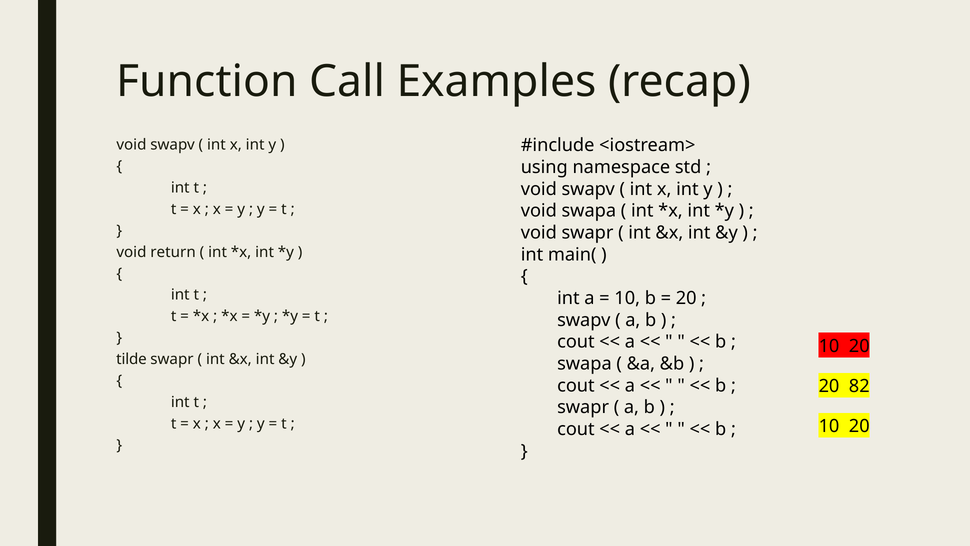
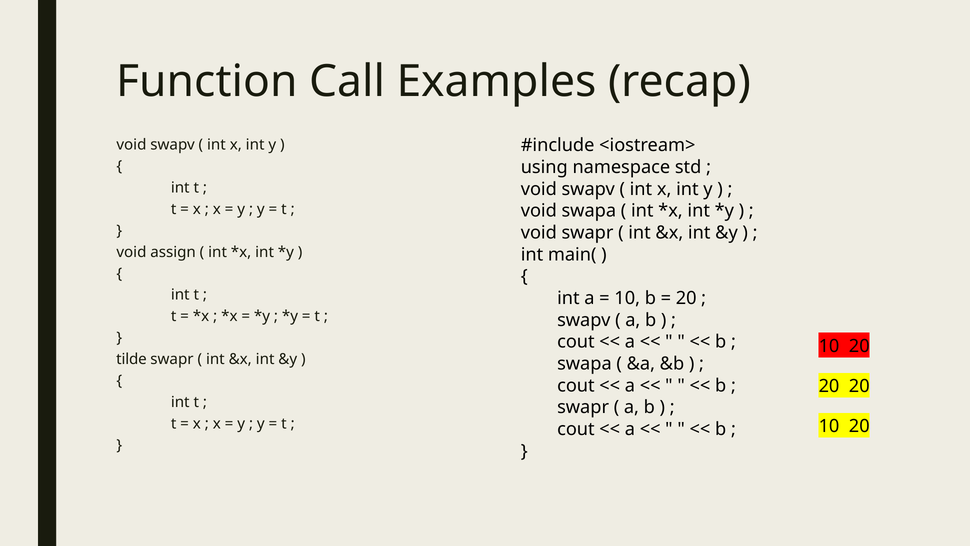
return: return -> assign (173, 252)
82: 82 -> 20 (859, 386)
